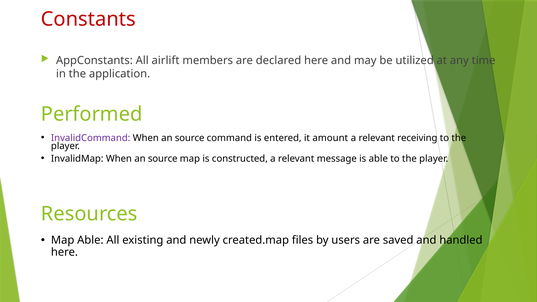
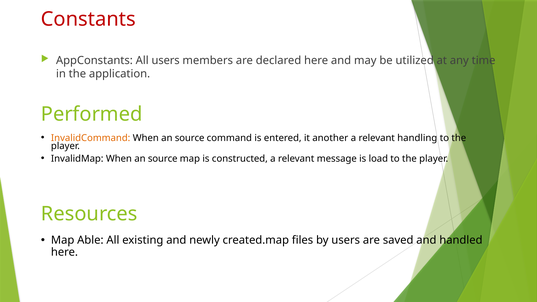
All airlift: airlift -> users (166, 60)
InvalidCommand colour: purple -> orange (91, 138)
amount: amount -> another (330, 138)
receiving: receiving -> handling (417, 138)
is able: able -> load (378, 159)
